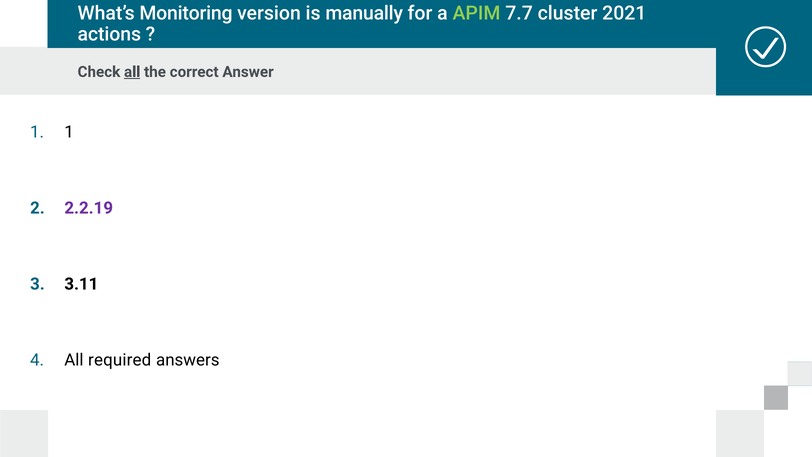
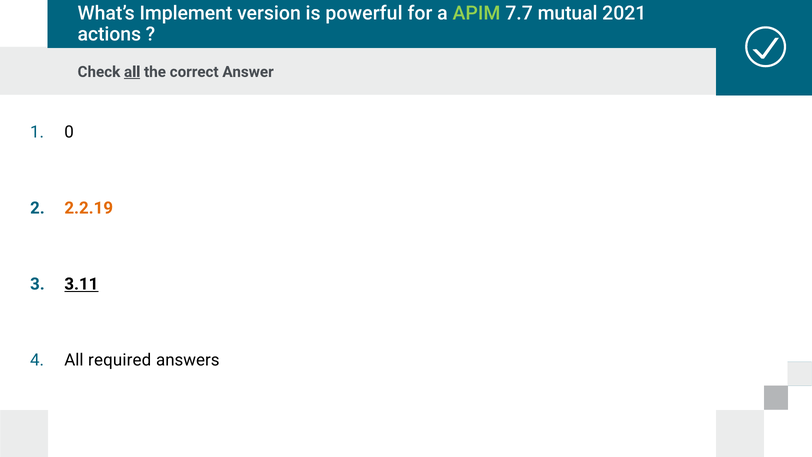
Monitoring: Monitoring -> Implement (186, 13)
manually: manually -> powerful (364, 13)
cluster: cluster -> mutual (568, 13)
1: 1 -> 0 (69, 132)
2.2.19 colour: purple -> orange (89, 208)
3.11 underline: none -> present (81, 284)
